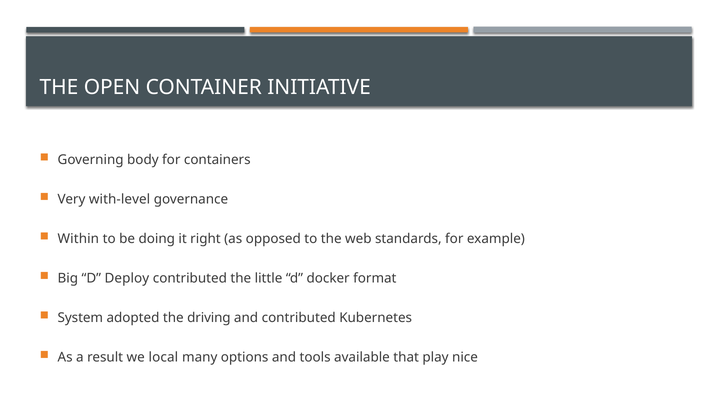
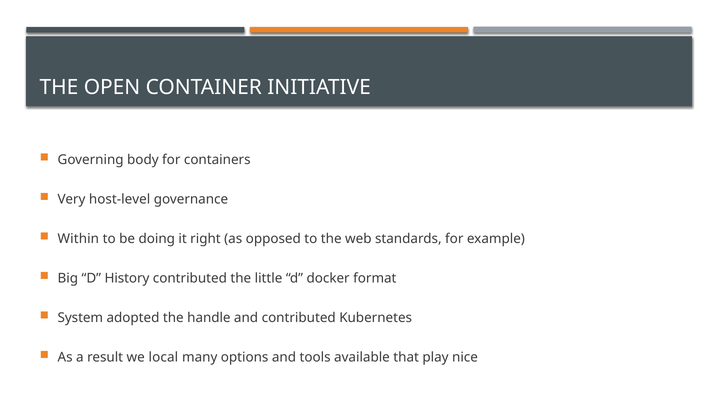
with-level: with-level -> host-level (120, 199)
Deploy: Deploy -> History (127, 278)
driving: driving -> handle (209, 318)
